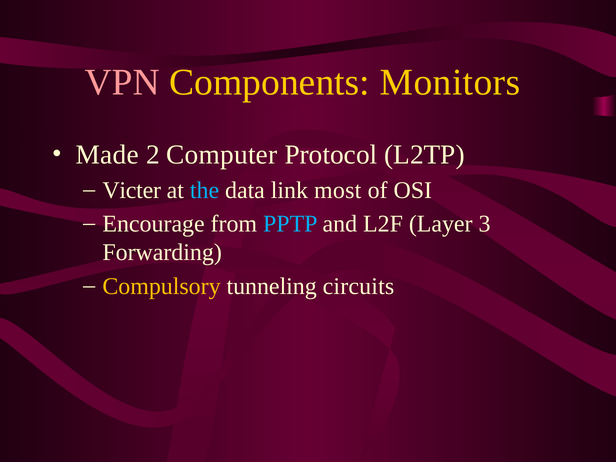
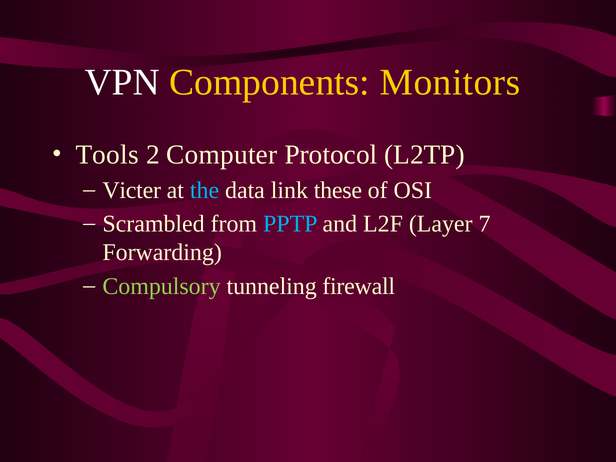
VPN colour: pink -> white (122, 82)
Made: Made -> Tools (107, 155)
most: most -> these (338, 190)
Encourage: Encourage -> Scrambled (154, 224)
3: 3 -> 7 (485, 224)
Compulsory colour: yellow -> light green (162, 286)
circuits: circuits -> firewall (359, 286)
